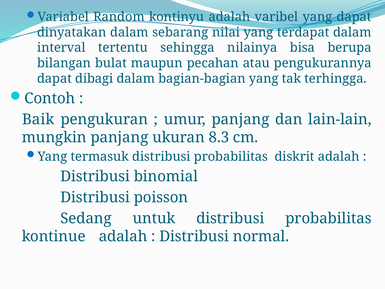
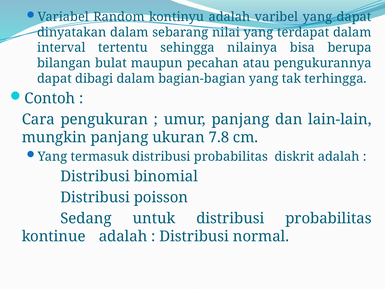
Baik: Baik -> Cara (38, 119)
8.3: 8.3 -> 7.8 (219, 137)
